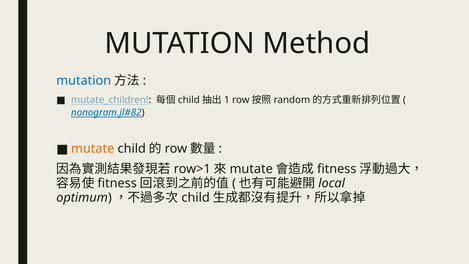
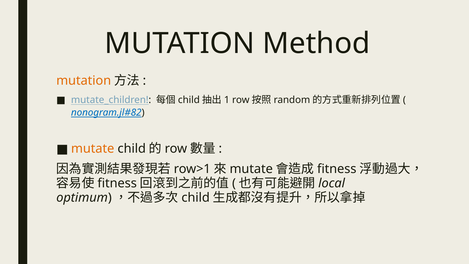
mutation colour: blue -> orange (84, 80)
